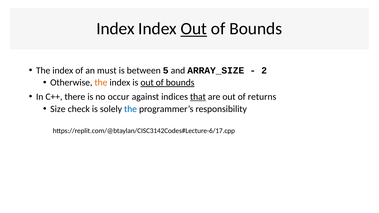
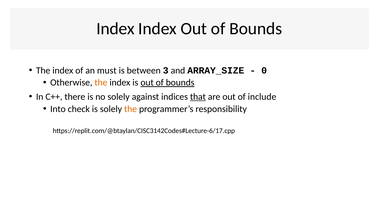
Out underline: present -> none (194, 29)
5: 5 -> 3 (166, 70)
2: 2 -> 0 (264, 70)
no occur: occur -> solely (119, 97)
returns: returns -> include (262, 97)
Size: Size -> Into (58, 109)
the colour: blue -> orange (131, 109)
